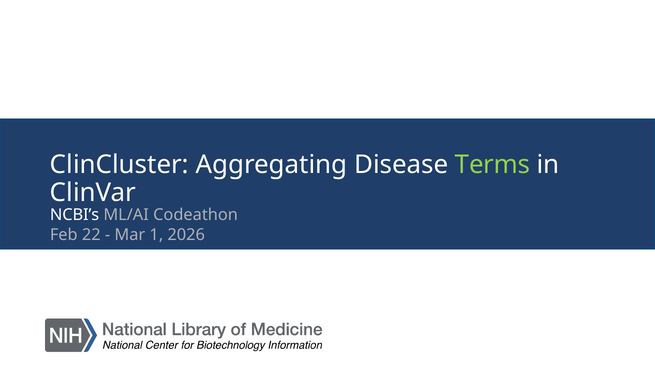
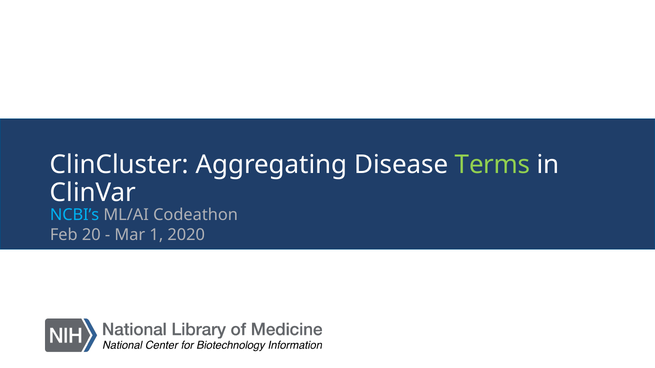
NCBI’s colour: white -> light blue (75, 215)
22: 22 -> 20 (91, 235)
2026: 2026 -> 2020 (186, 235)
